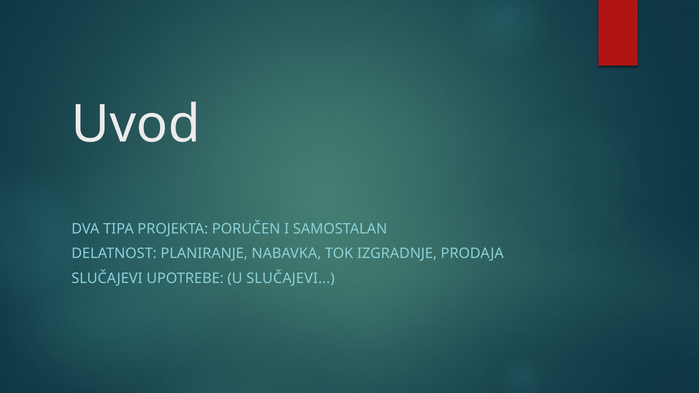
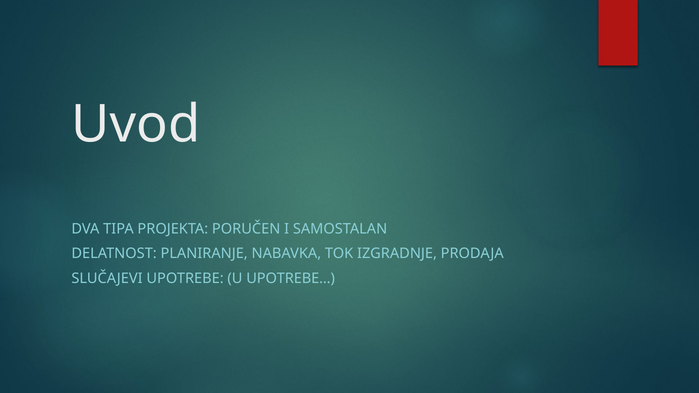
U SLUČAJEVI: SLUČAJEVI -> UPOTREBE (291, 278)
